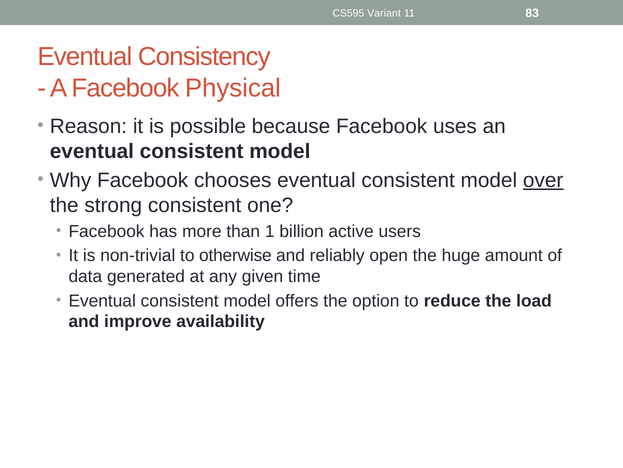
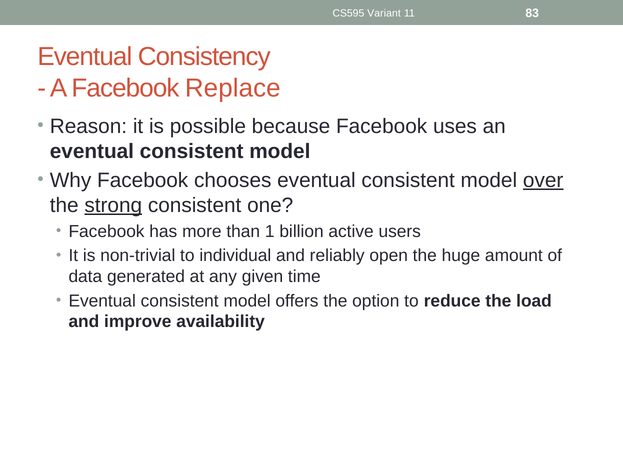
Physical: Physical -> Replace (233, 88)
strong underline: none -> present (113, 205)
otherwise: otherwise -> individual (235, 255)
